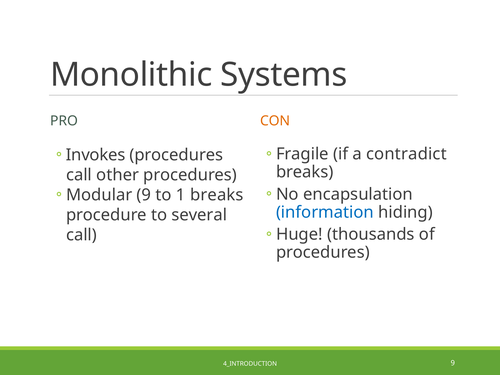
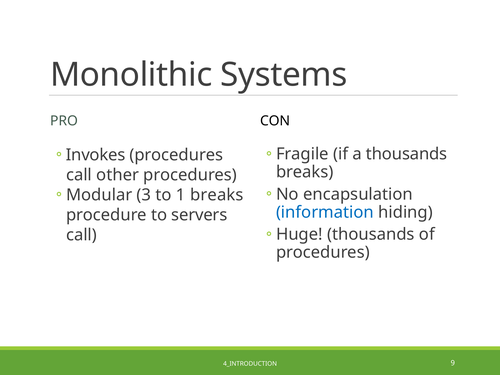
CON colour: orange -> black (275, 121)
a contradict: contradict -> thousands (407, 154)
Modular 9: 9 -> 3 (144, 195)
several: several -> servers (199, 215)
